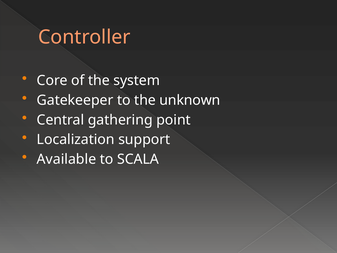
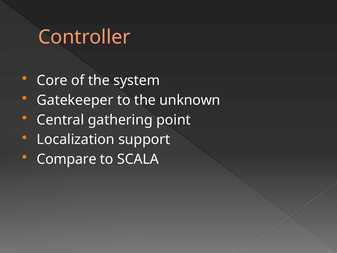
Available: Available -> Compare (67, 159)
